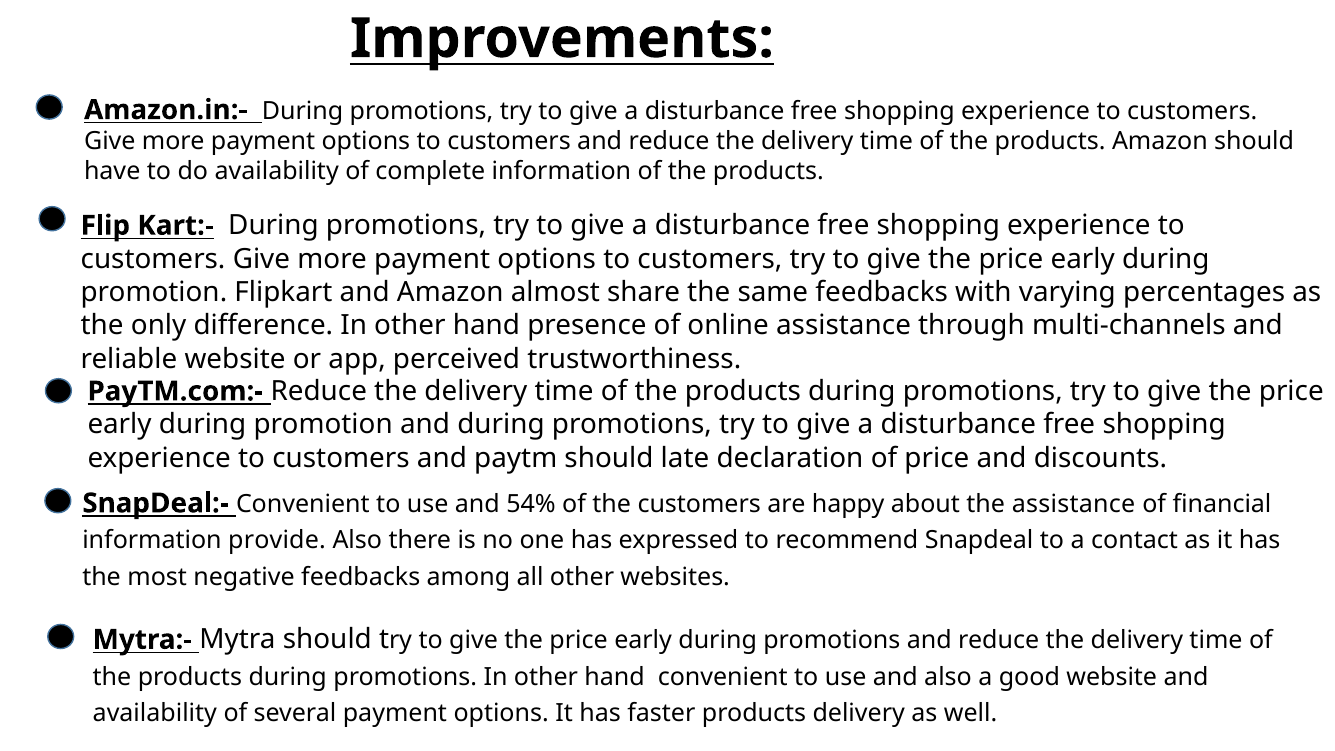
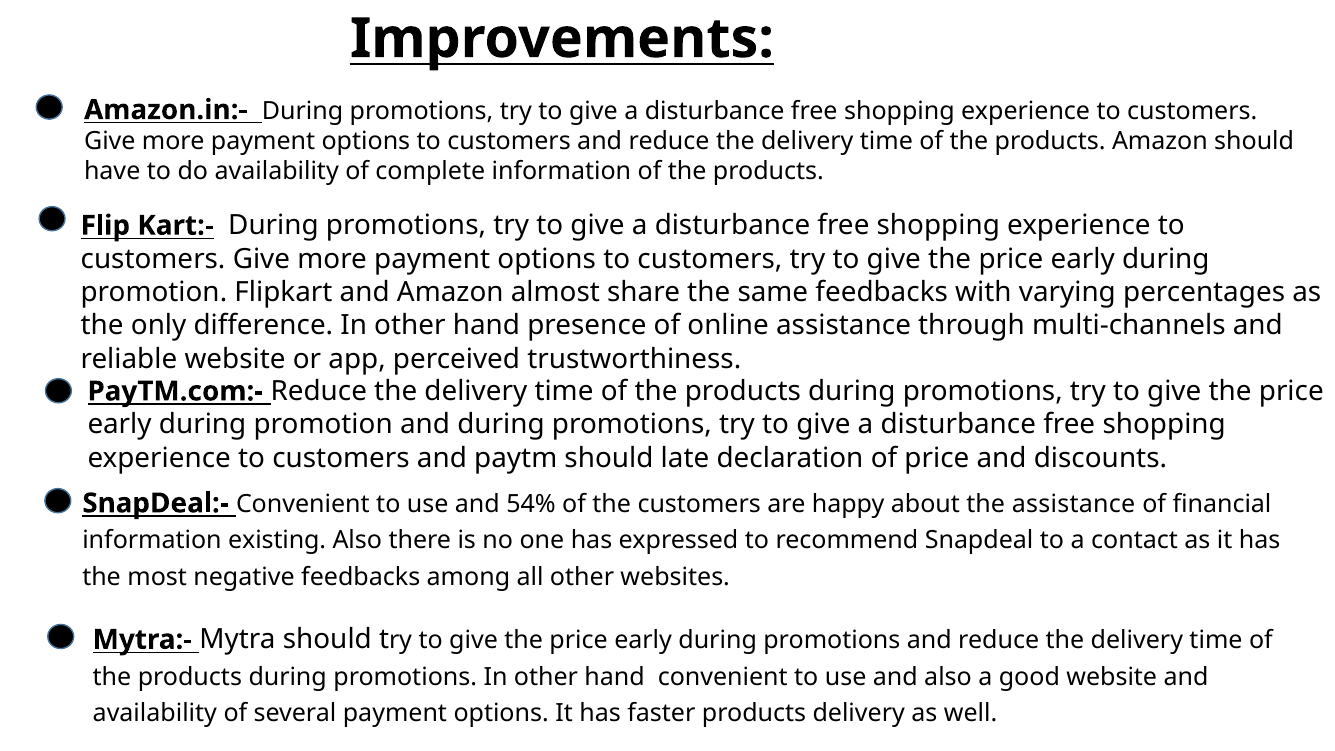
provide: provide -> existing (277, 541)
